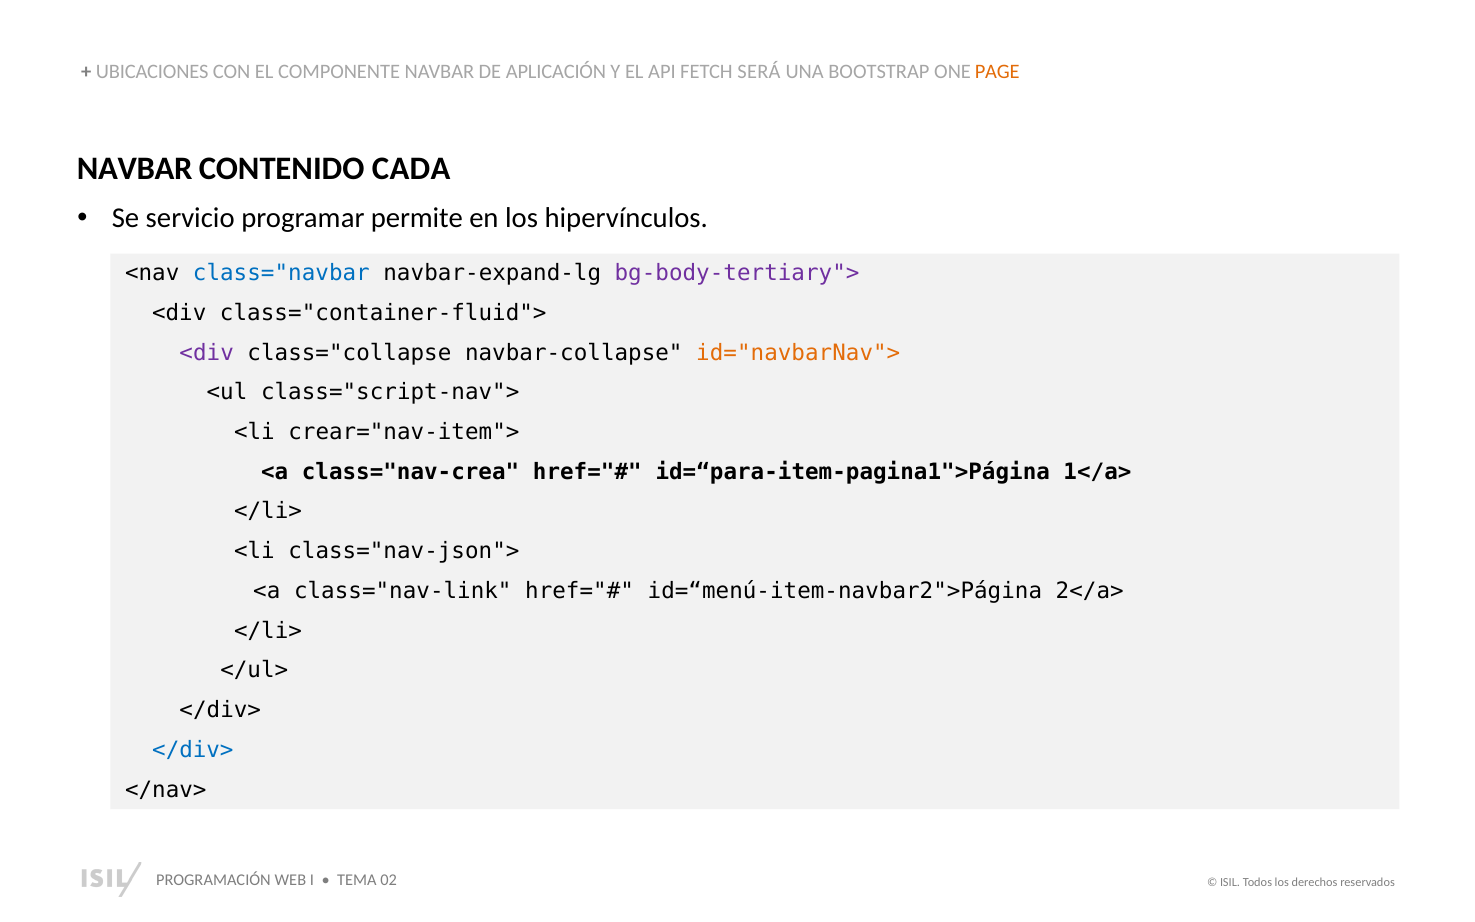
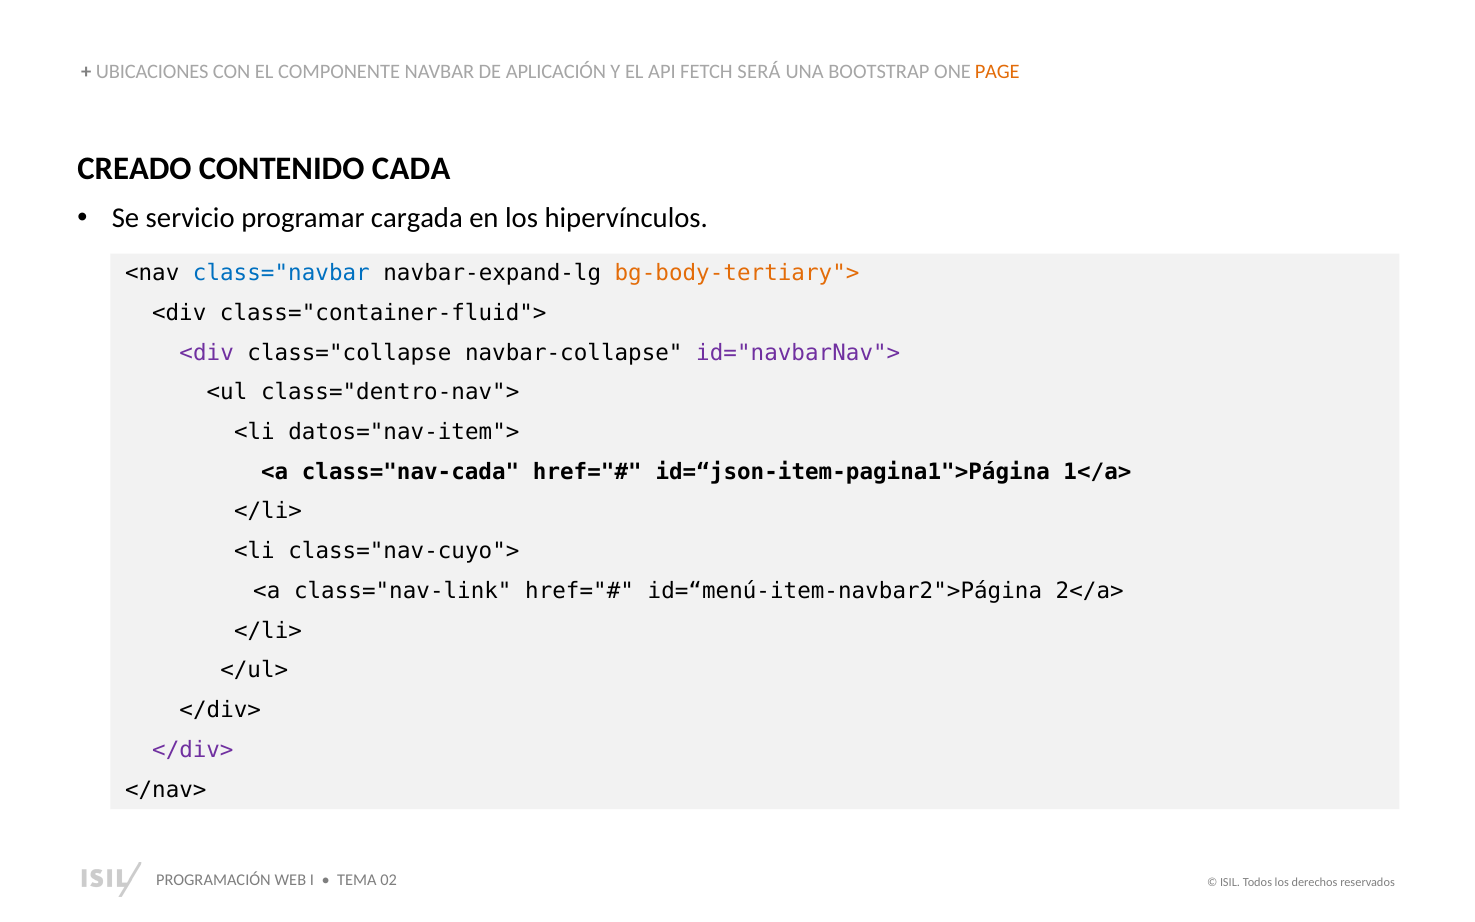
NAVBAR: NAVBAR -> CREADO (135, 169)
permite: permite -> cargada (417, 218)
bg-body-tertiary"> colour: purple -> orange (737, 273)
id="navbarNav"> colour: orange -> purple (798, 353)
class="script-nav">: class="script-nav"> -> class="dentro-nav"> (390, 392)
crear="nav-item">: crear="nav-item"> -> datos="nav-item"> (404, 432)
class="nav-crea: class="nav-crea -> class="nav-cada (411, 472)
id=“para-item-pagina1">Página: id=“para-item-pagina1">Página -> id=“json-item-pagina1">Página (853, 472)
class="nav-json">: class="nav-json"> -> class="nav-cuyo"> (404, 551)
</div> colour: blue -> purple (193, 750)
